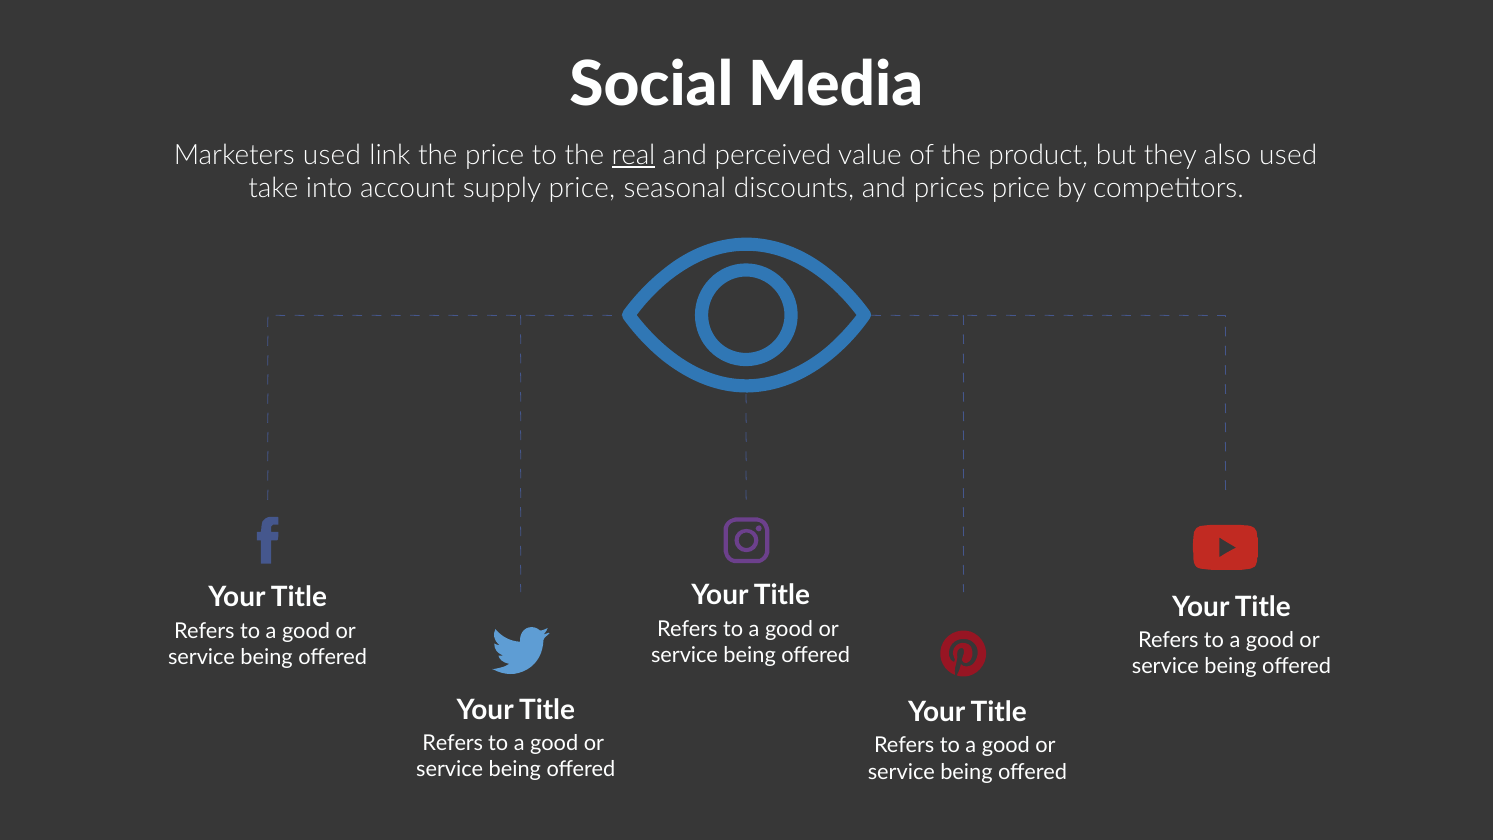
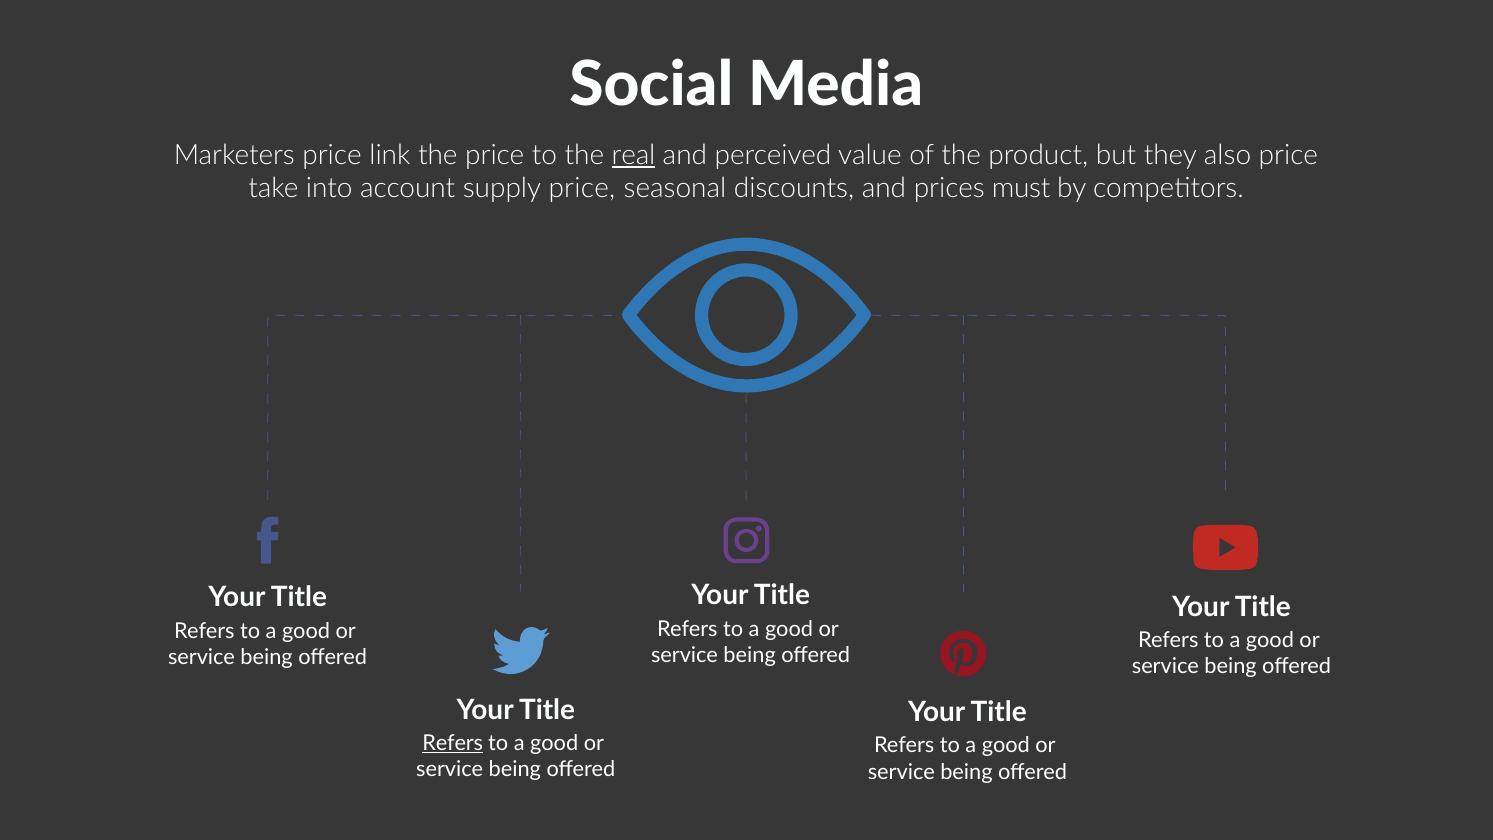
Marketers used: used -> price (332, 155)
also used: used -> price (1288, 155)
prices price: price -> must (1021, 189)
Refers underline: none -> present (453, 743)
